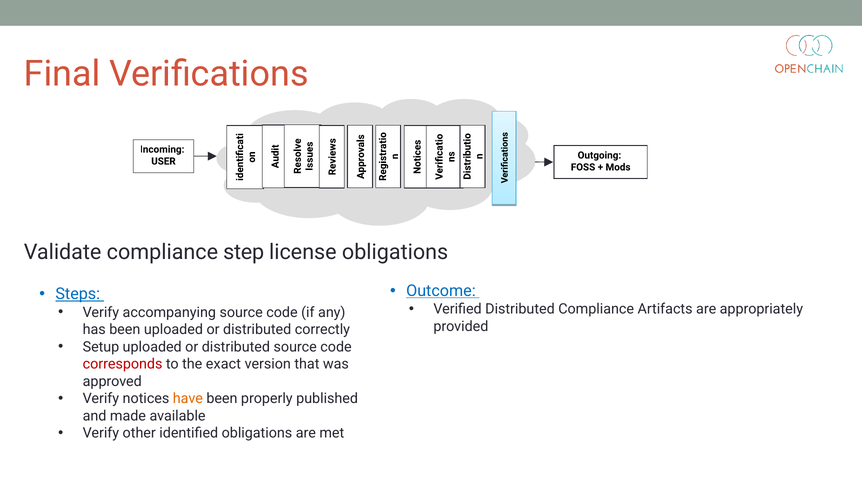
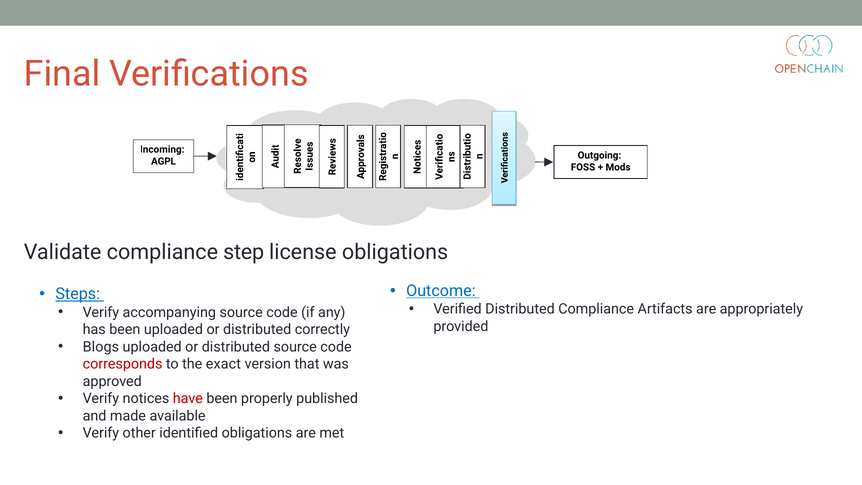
USER: USER -> AGPL (163, 161)
Setup: Setup -> Blogs (101, 347)
have colour: orange -> red (188, 399)
